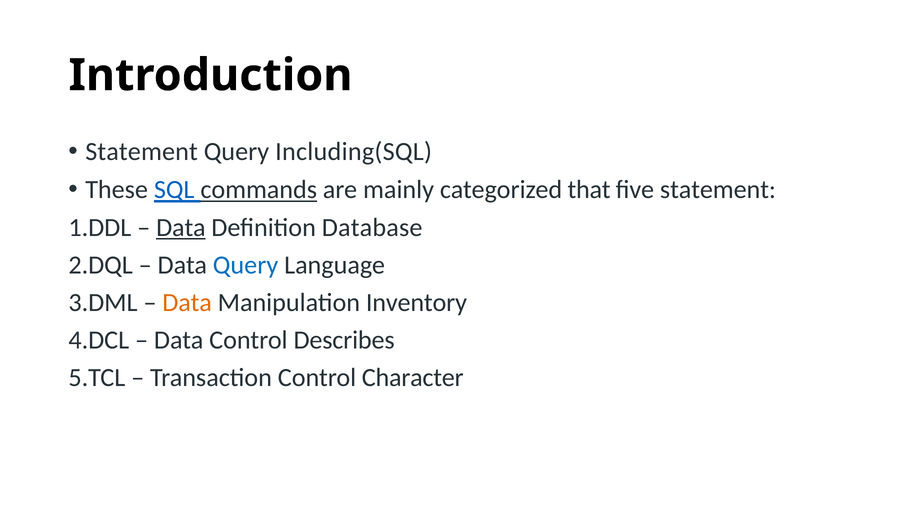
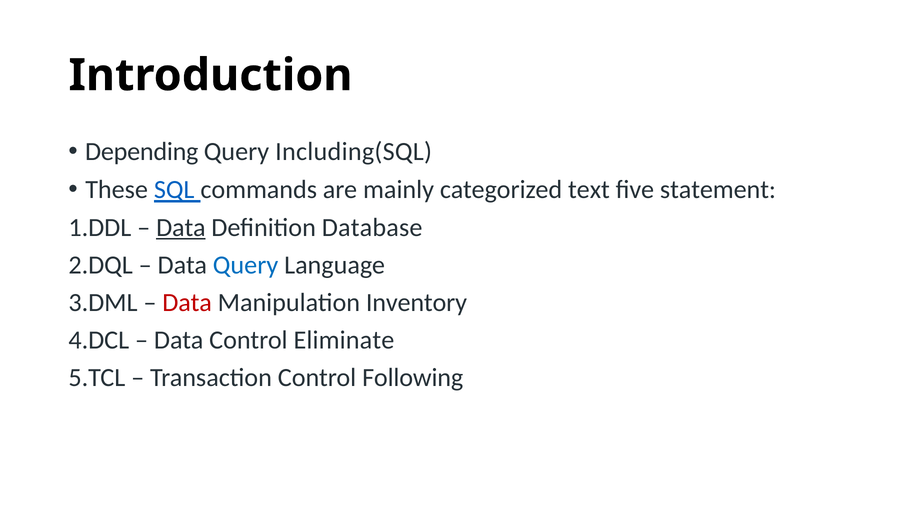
Statement: Statement -> Depending (142, 152)
commands underline: present -> none (259, 190)
that: that -> text (589, 190)
Data colour: orange -> red (187, 303)
Describes: Describes -> Eliminate (344, 340)
Character: Character -> Following (413, 378)
